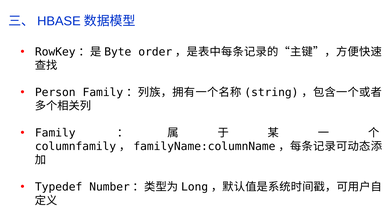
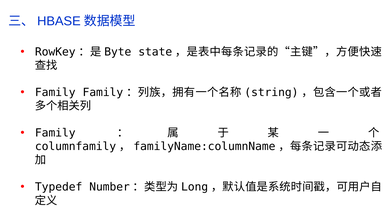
order: order -> state (155, 52)
Person: Person -> Family (55, 93)
